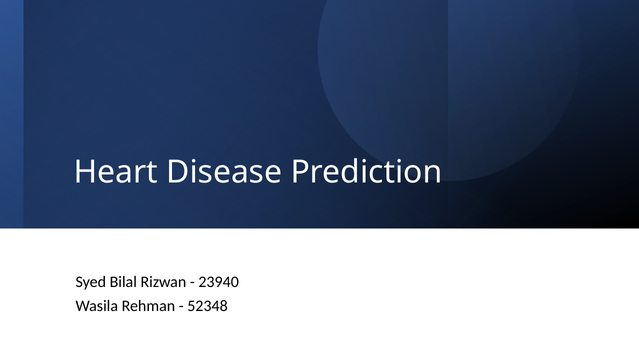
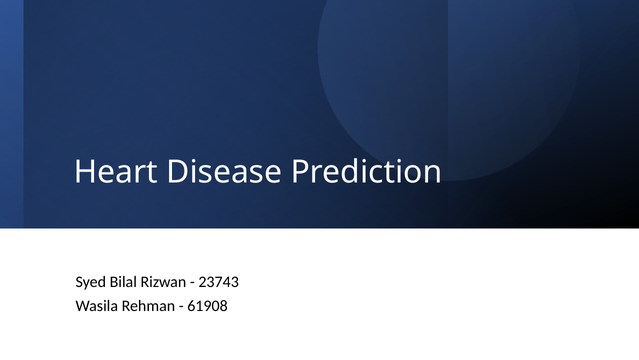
23940: 23940 -> 23743 (219, 281)
52348: 52348 -> 61908 (208, 305)
